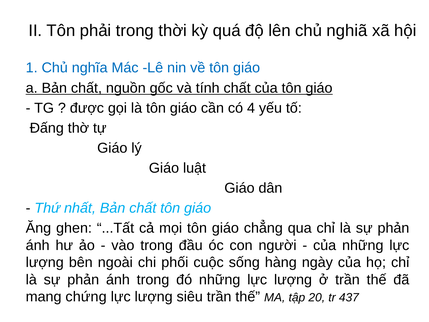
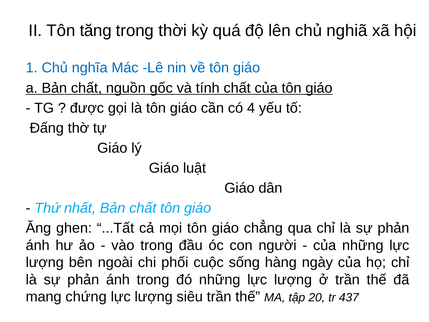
phải: phải -> tăng (96, 30)
